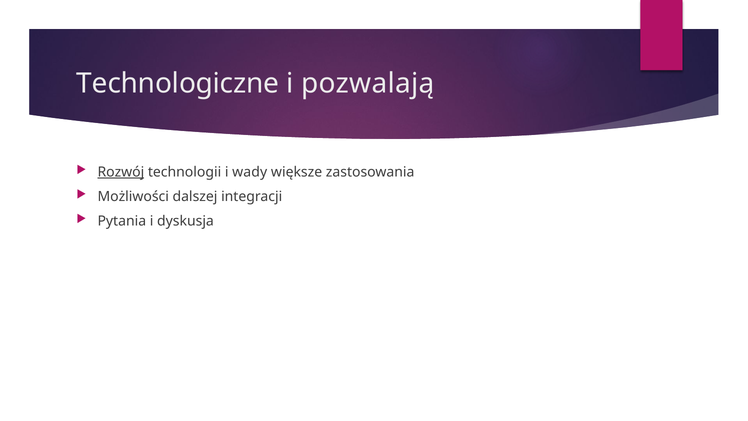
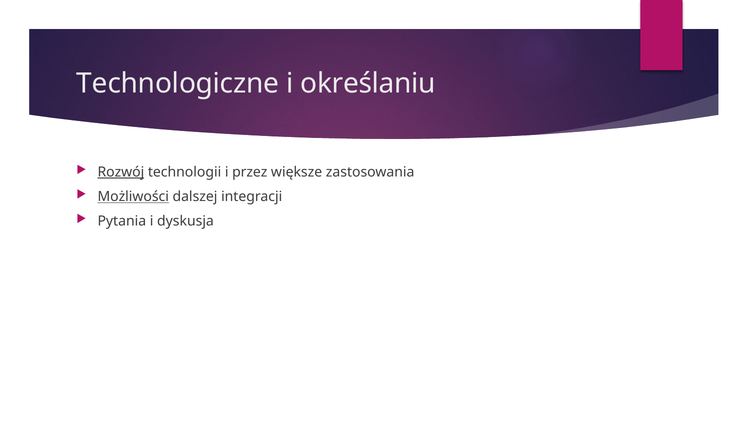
pozwalają: pozwalają -> określaniu (368, 83)
wady: wady -> przez (250, 172)
Możliwości underline: none -> present (133, 197)
